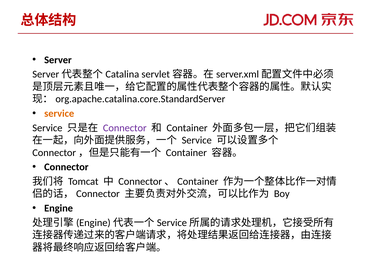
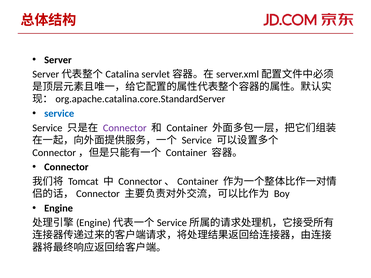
service colour: orange -> blue (59, 114)
